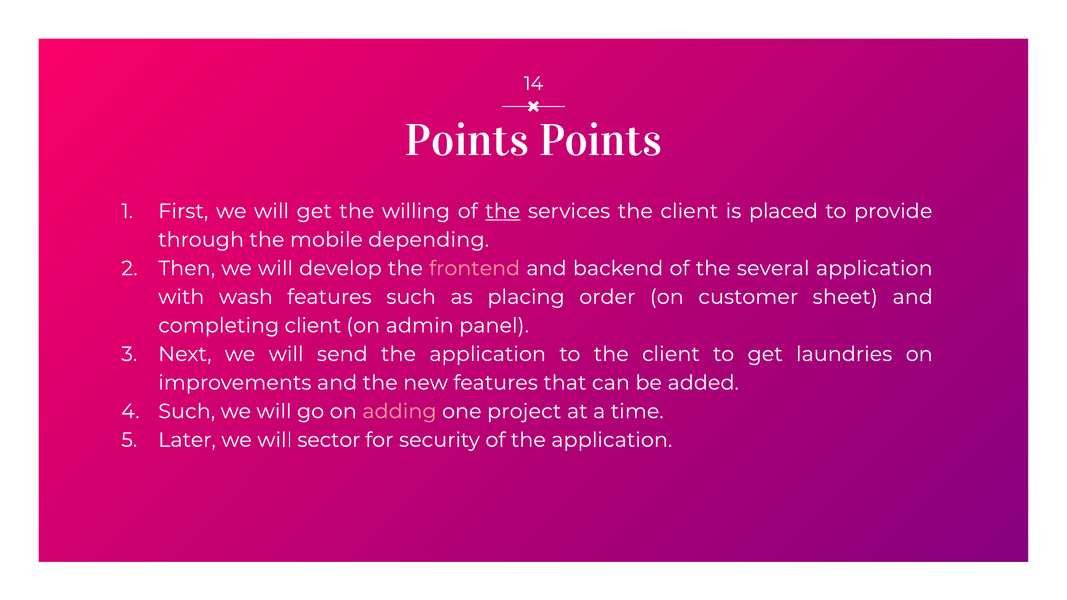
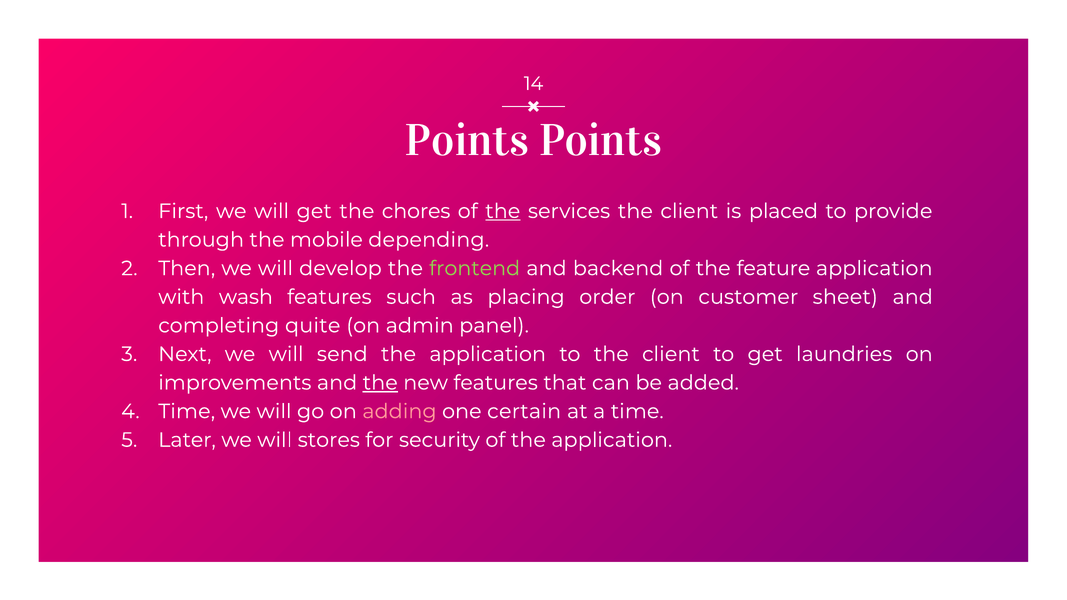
willing: willing -> chores (416, 211)
frontend colour: pink -> light green (475, 268)
several: several -> feature (773, 268)
completing client: client -> quite (313, 326)
the underline: none -> present (380, 383)
Such: Such -> Time (187, 412)
project: project -> certain (524, 412)
sector: sector -> stores (329, 440)
